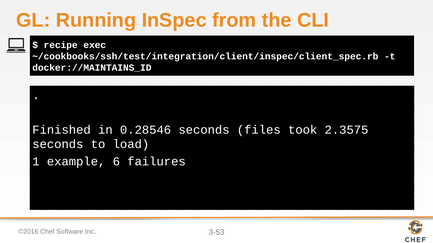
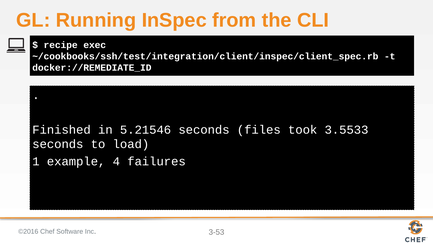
docker://MAINTAINS_ID: docker://MAINTAINS_ID -> docker://REMEDIATE_ID (92, 68)
0.28546: 0.28546 -> 5.21546 (146, 130)
2.3575: 2.3575 -> 3.5533 (347, 130)
6: 6 -> 4 (116, 162)
